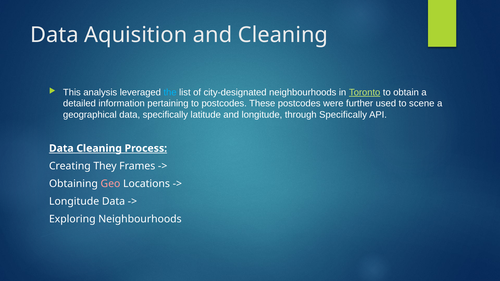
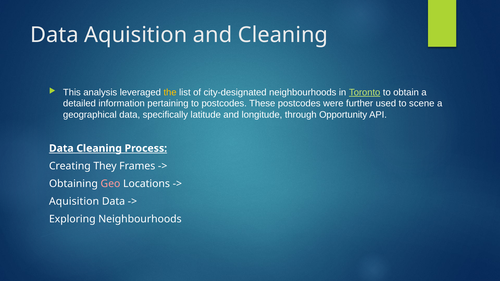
the colour: light blue -> yellow (170, 92)
through Specifically: Specifically -> Opportunity (343, 115)
Longitude: Longitude -> Aquisition (74, 202)
